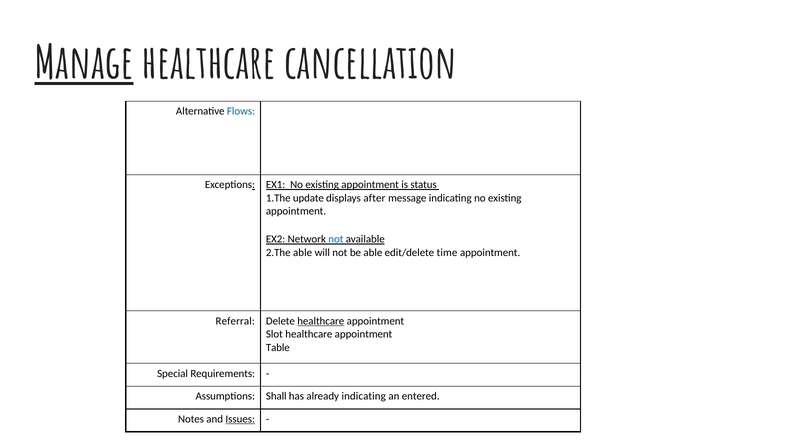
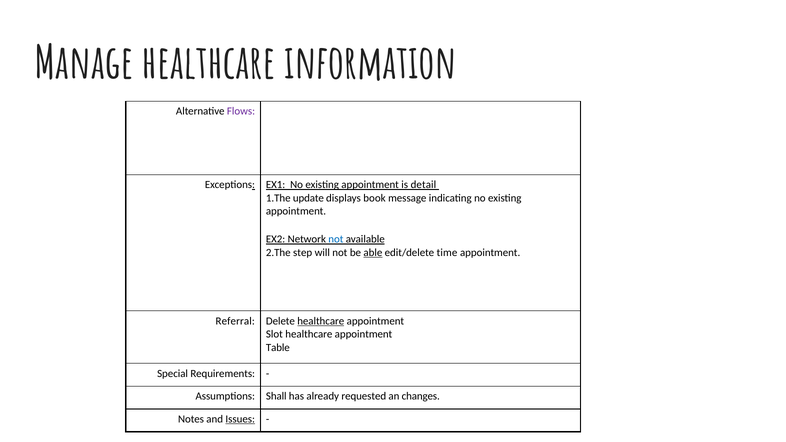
Manage underline: present -> none (84, 64)
cancellation: cancellation -> information (370, 64)
Flows colour: blue -> purple (241, 111)
status: status -> detail (423, 185)
after: after -> book (374, 198)
able: able -> step (303, 252)
able underline: none -> present (373, 252)
already indicating: indicating -> requested (364, 396)
entered: entered -> changes (421, 396)
